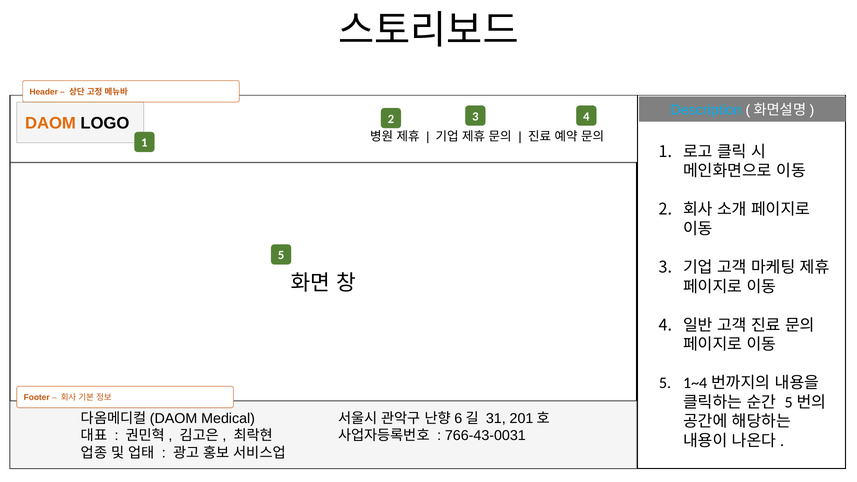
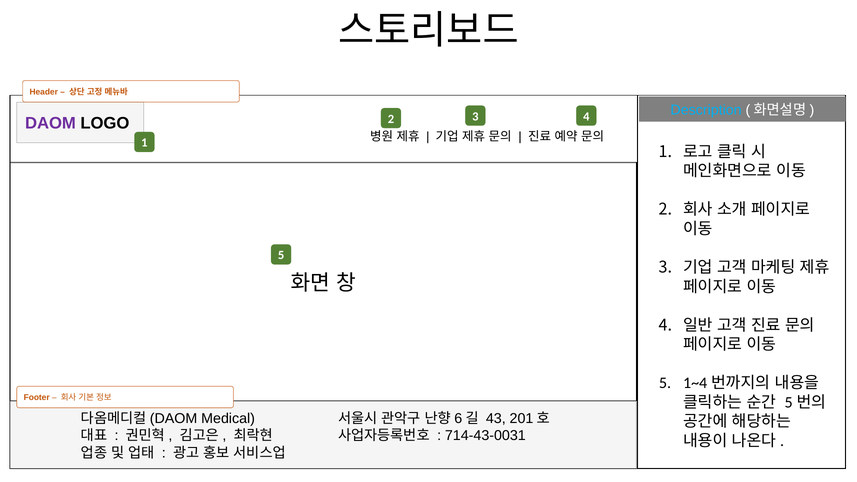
DAOM colour: orange -> purple (50, 123)
31: 31 -> 43 (496, 419)
766-43-0031: 766-43-0031 -> 714-43-0031 (485, 436)
